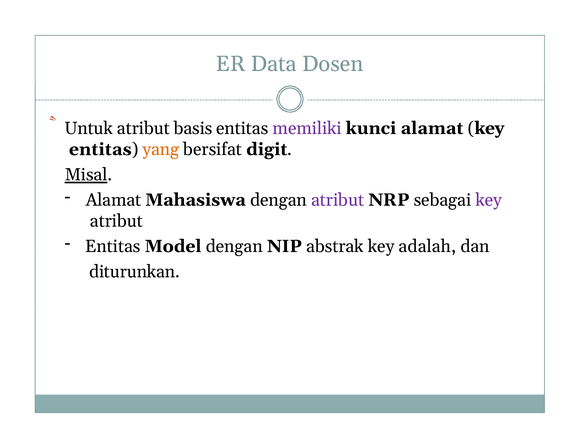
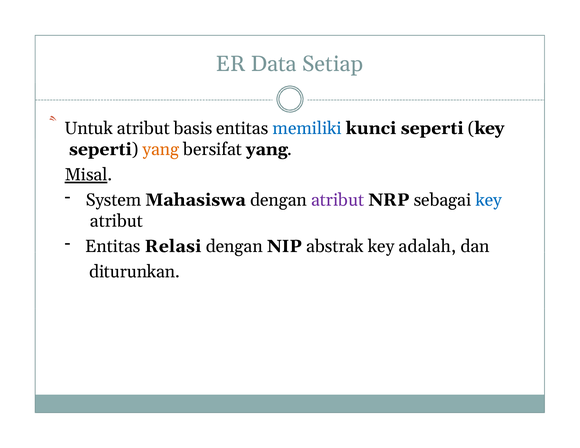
Dosen: Dosen -> Setiap (333, 64)
memiliki colour: purple -> blue (307, 128)
kunci alamat: alamat -> seperti (432, 128)
entitas: entitas -> seperti (100, 149)
bersifat digit: digit -> yang (267, 149)
Alamat: Alamat -> System (113, 200)
key colour: purple -> blue (489, 200)
Model: Model -> Relasi (173, 246)
